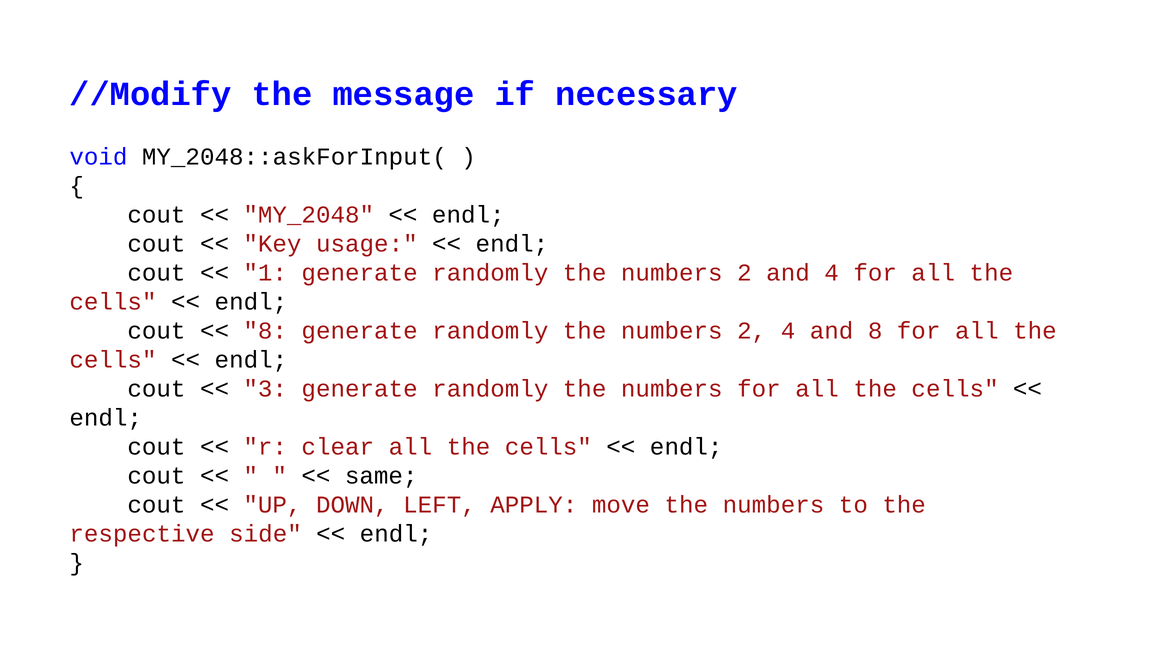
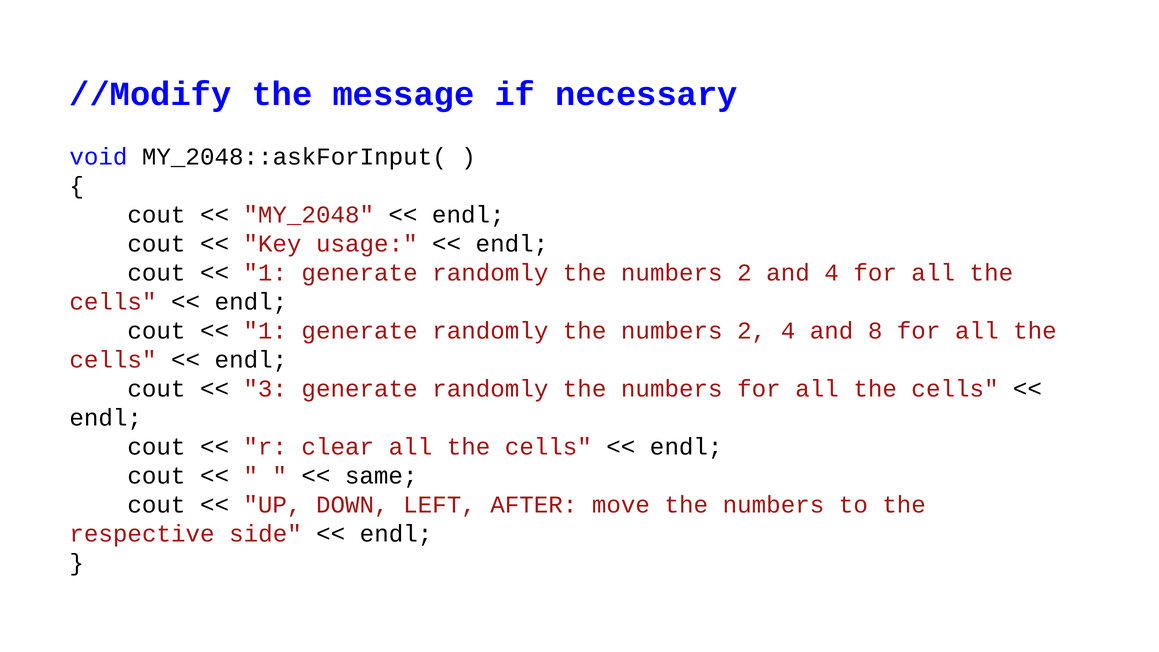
8: 8 -> 1 (265, 331)
APPLY: APPLY -> AFTER (534, 505)
